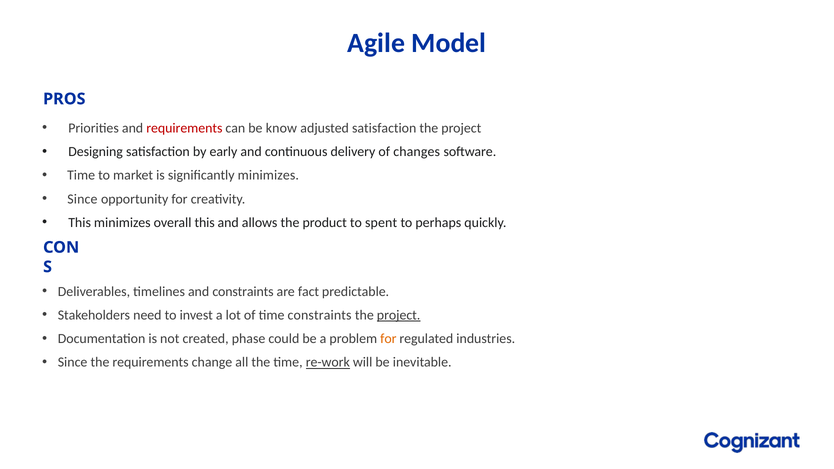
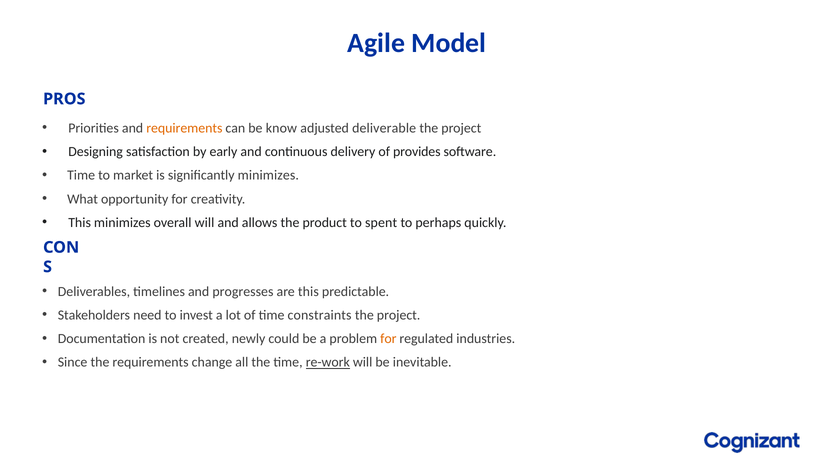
requirements colour: red -> orange (184, 128)
adjusted satisfaction: satisfaction -> deliverable (384, 128)
changes: changes -> provides (417, 152)
Since: Since -> What (83, 199)
overall this: this -> will (205, 223)
and constraints: constraints -> progresses (243, 292)
are fact: fact -> this (308, 292)
project underline: present -> none (399, 315)
phase: phase -> newly (249, 339)
